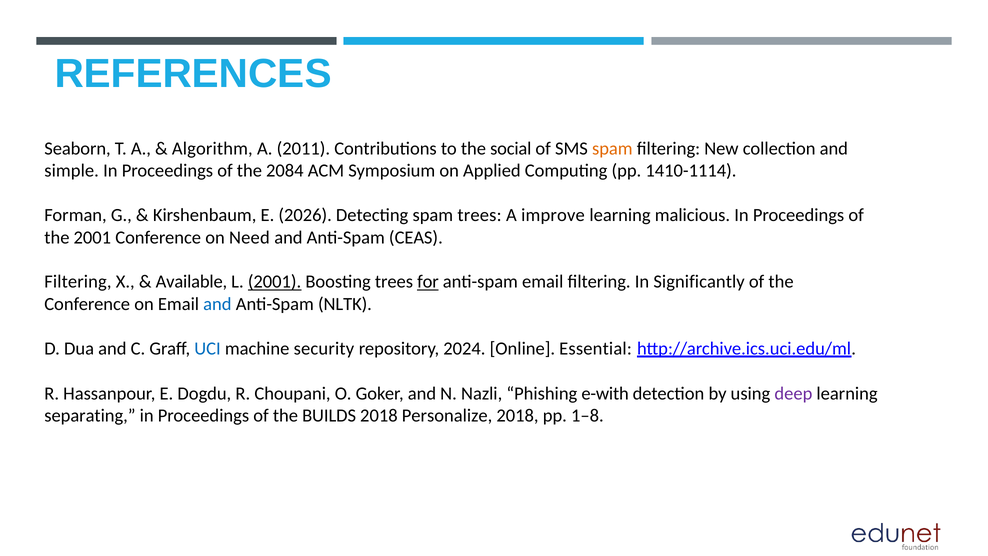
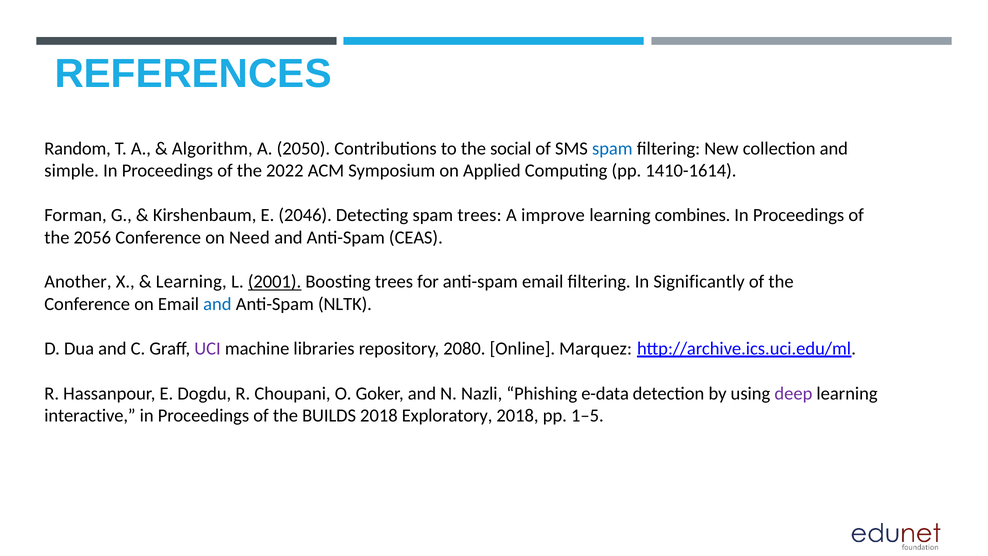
Seaborn: Seaborn -> Random (78, 148)
2011: 2011 -> 2050 (303, 148)
spam colour: orange -> blue (612, 148)
2084: 2084 -> 2022 (285, 171)
1410-1114: 1410-1114 -> 1410-1614 (691, 171)
2026: 2026 -> 2046 (305, 215)
malicious: malicious -> combines (693, 215)
the 2001: 2001 -> 2056 (92, 237)
Filtering: Filtering -> Another (78, 282)
Available: Available -> Learning (191, 282)
for underline: present -> none (428, 282)
UCI colour: blue -> purple (208, 348)
security: security -> libraries (324, 348)
2024: 2024 -> 2080 (464, 348)
Essential: Essential -> Marquez (596, 348)
e-with: e-with -> e-data (605, 393)
separating: separating -> interactive (90, 415)
Personalize: Personalize -> Exploratory (447, 415)
1–8: 1–8 -> 1–5 (587, 415)
